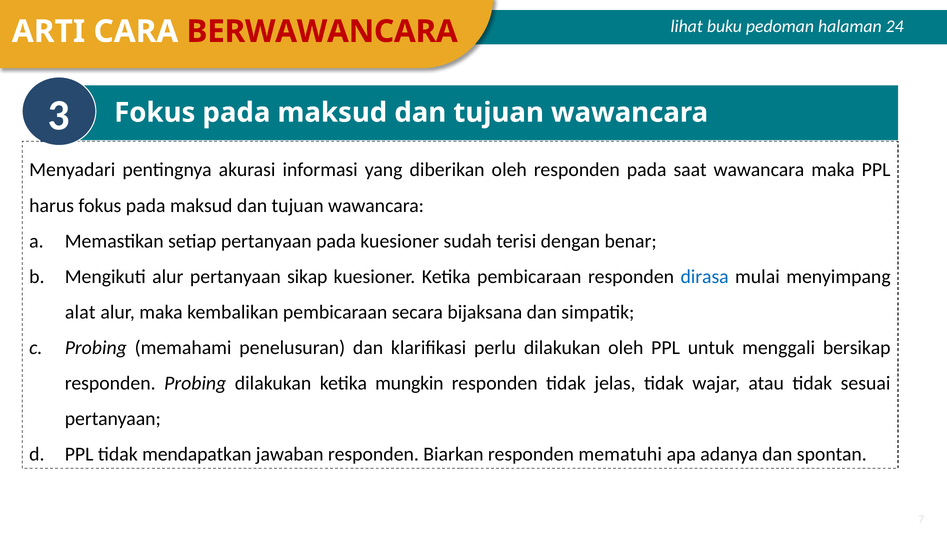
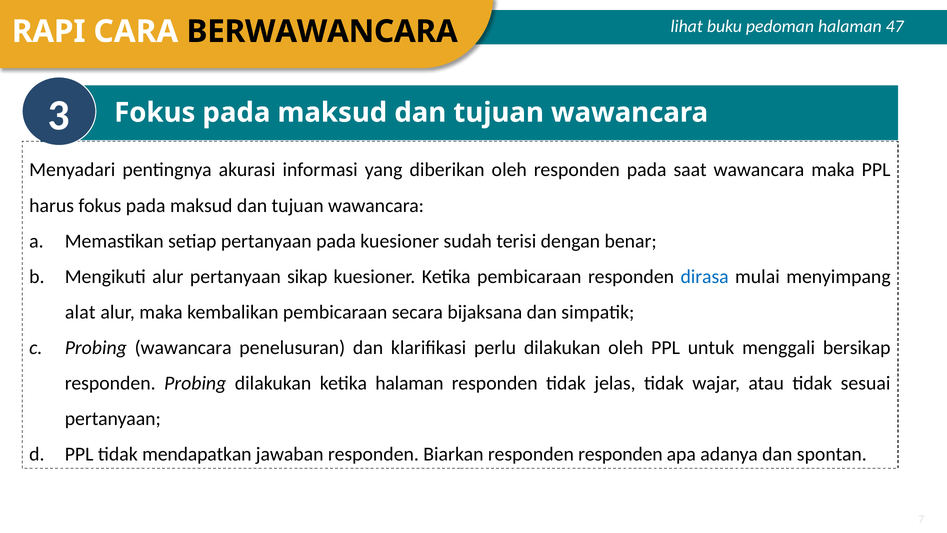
24: 24 -> 47 (895, 26)
ARTI: ARTI -> RAPI (49, 31)
BERWAWANCARA colour: red -> black (322, 31)
memahami: memahami -> wawancara (183, 347)
ketika mungkin: mungkin -> halaman (409, 383)
responden mematuhi: mematuhi -> responden (620, 454)
